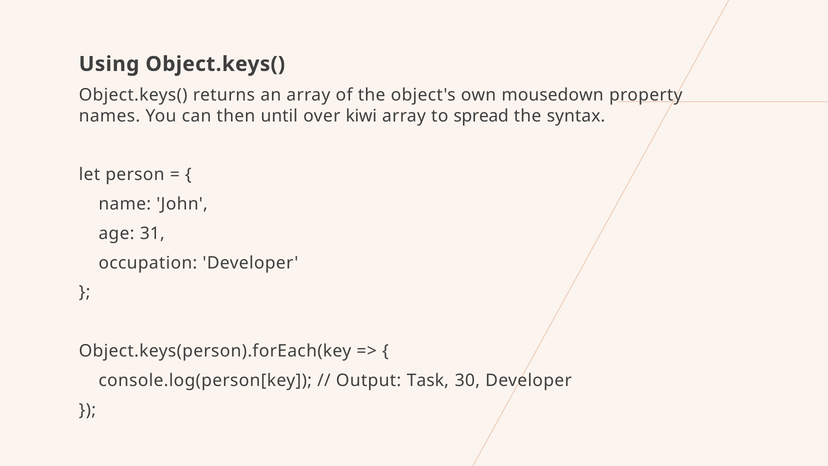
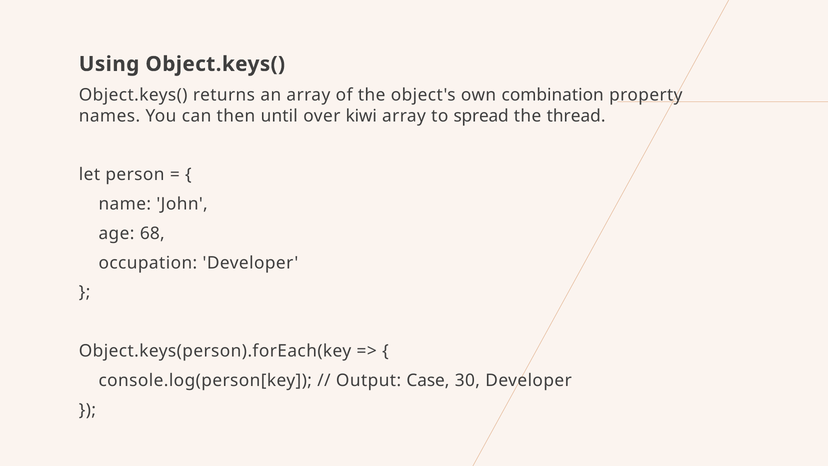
mousedown: mousedown -> combination (553, 95)
syntax: syntax -> thread (576, 116)
31: 31 -> 68 (152, 233)
Task: Task -> Case (428, 380)
